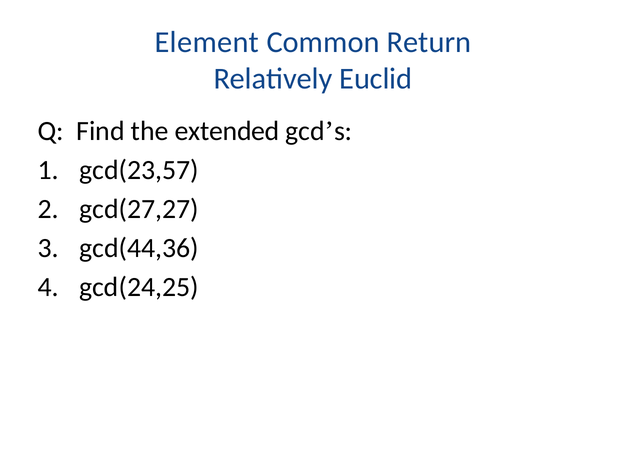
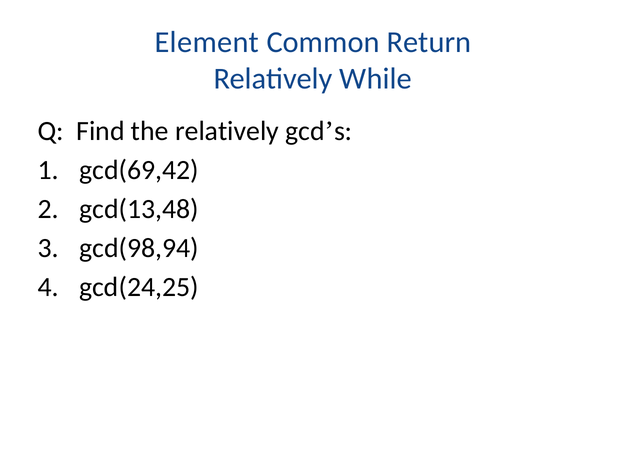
Euclid: Euclid -> While (376, 79)
the extended: extended -> relatively (227, 131)
gcd(23,57: gcd(23,57 -> gcd(69,42 (139, 170)
gcd(27,27: gcd(27,27 -> gcd(13,48 (139, 209)
gcd(44,36: gcd(44,36 -> gcd(98,94 (139, 248)
